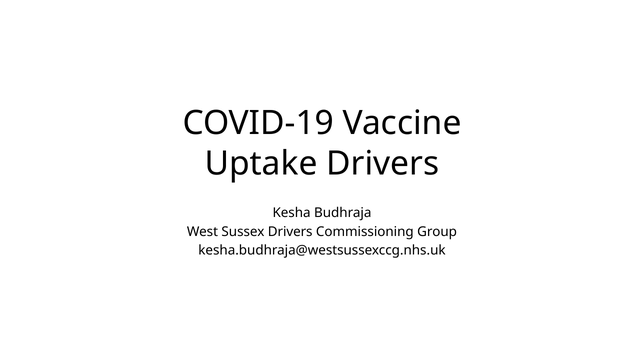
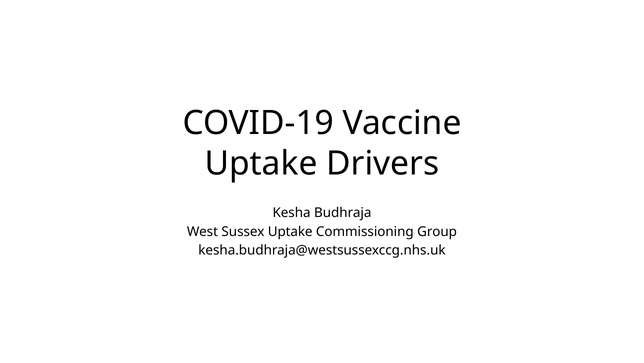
Sussex Drivers: Drivers -> Uptake (290, 231)
